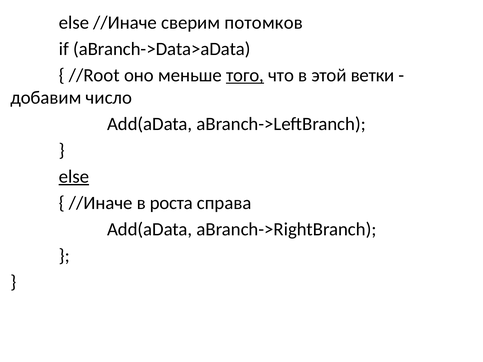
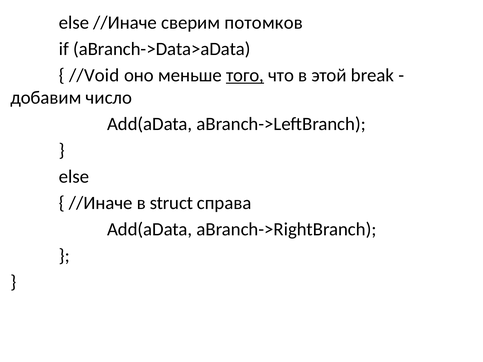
//Root: //Root -> //Void (94, 75)
ветки: ветки -> break (372, 75)
else underline: present -> none (74, 177)
роста: роста -> struct (171, 203)
